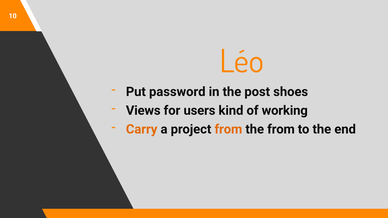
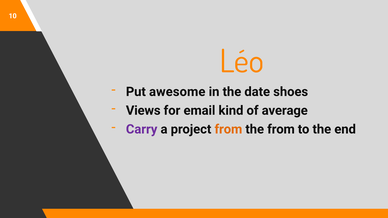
password: password -> awesome (177, 92)
post: post -> date (257, 92)
users: users -> email (199, 111)
working: working -> average (285, 111)
Carry colour: orange -> purple (142, 129)
